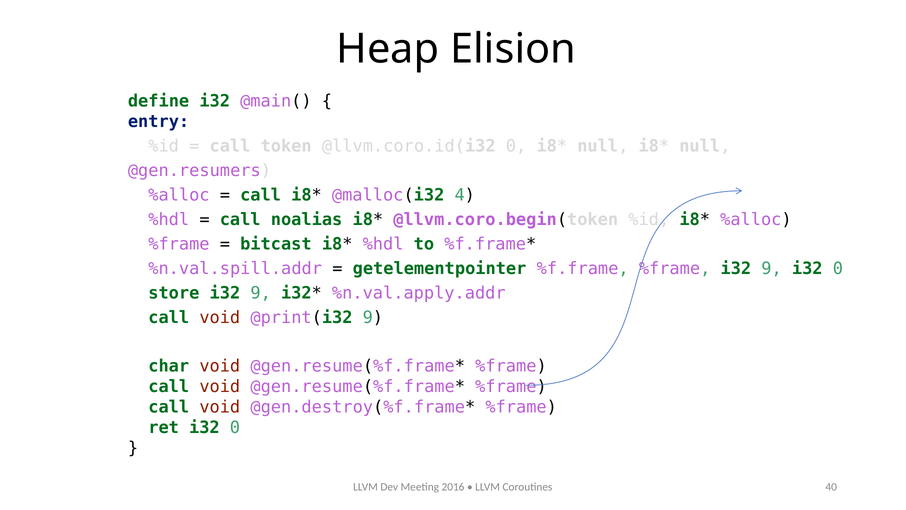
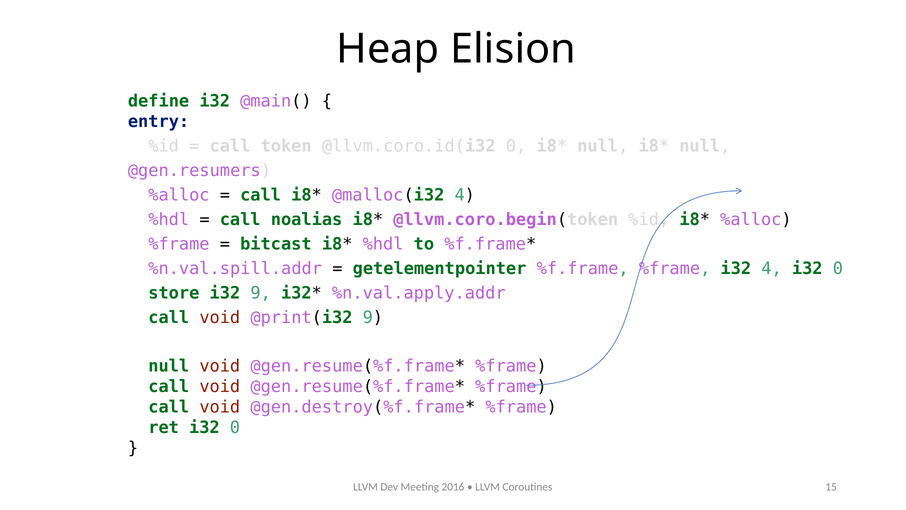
%frame i32 9: 9 -> 4 (772, 268)
char: char -> null (169, 366)
40: 40 -> 15 (831, 487)
